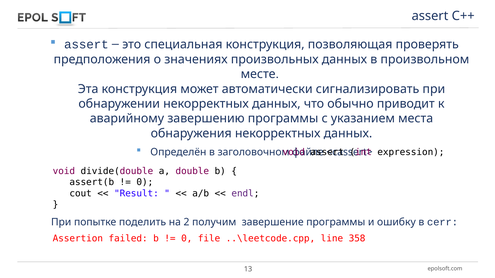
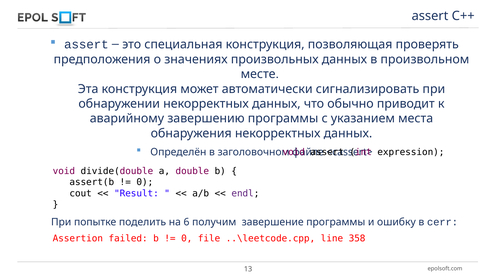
2: 2 -> 6 (187, 222)
